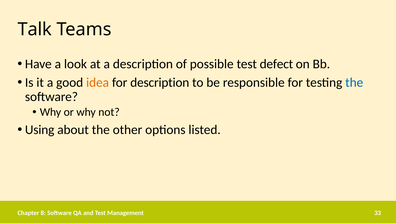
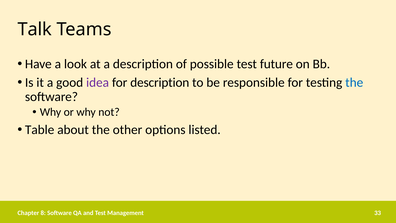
defect: defect -> future (276, 64)
idea colour: orange -> purple (98, 82)
Using: Using -> Table (40, 130)
